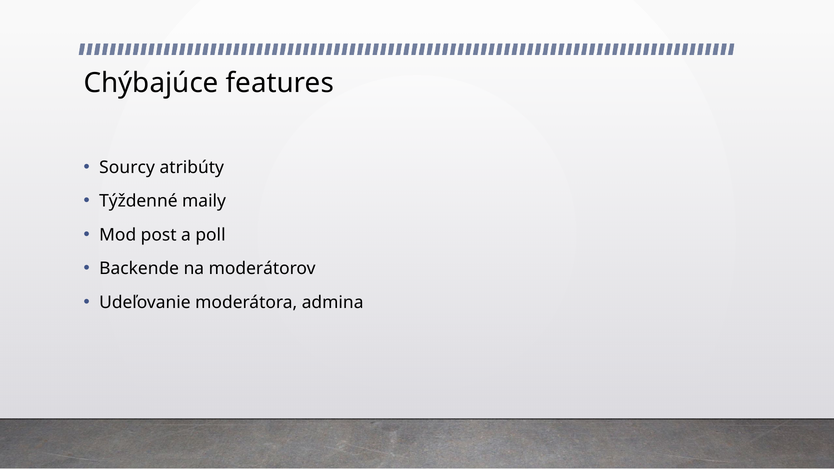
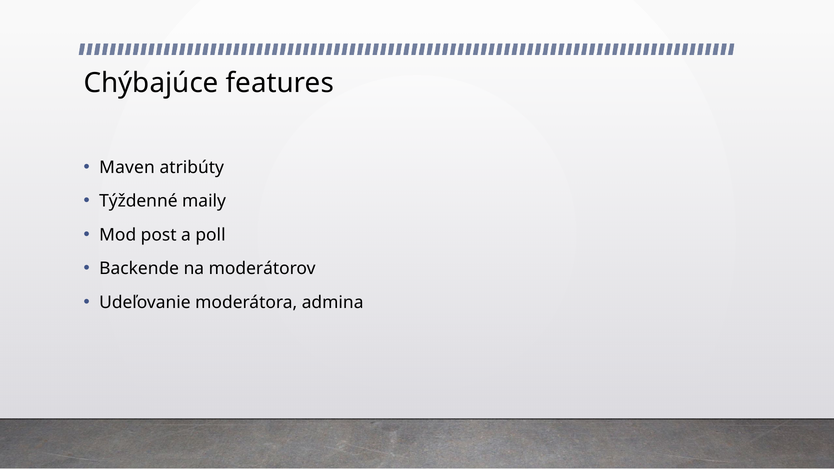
Sourcy: Sourcy -> Maven (127, 168)
